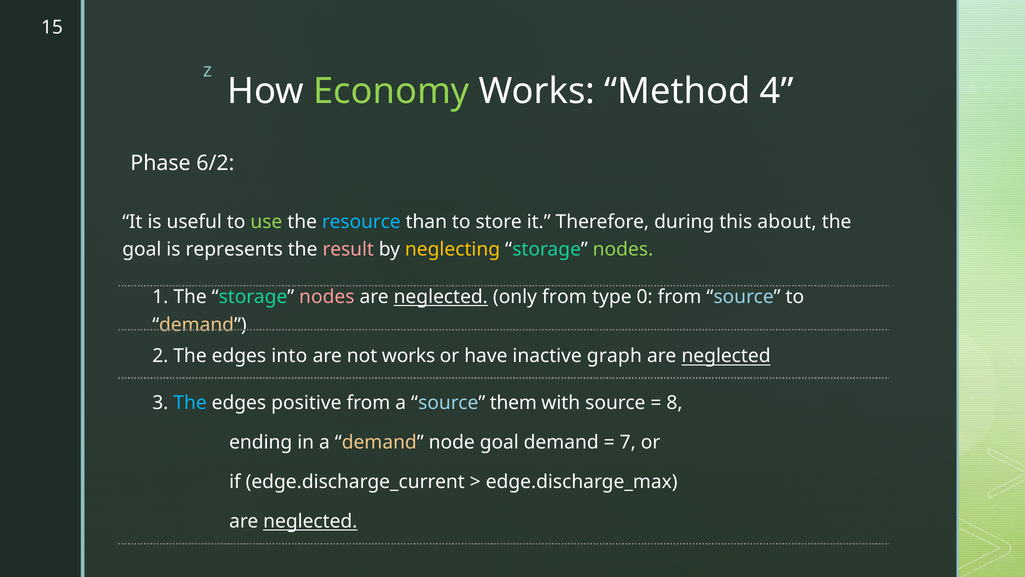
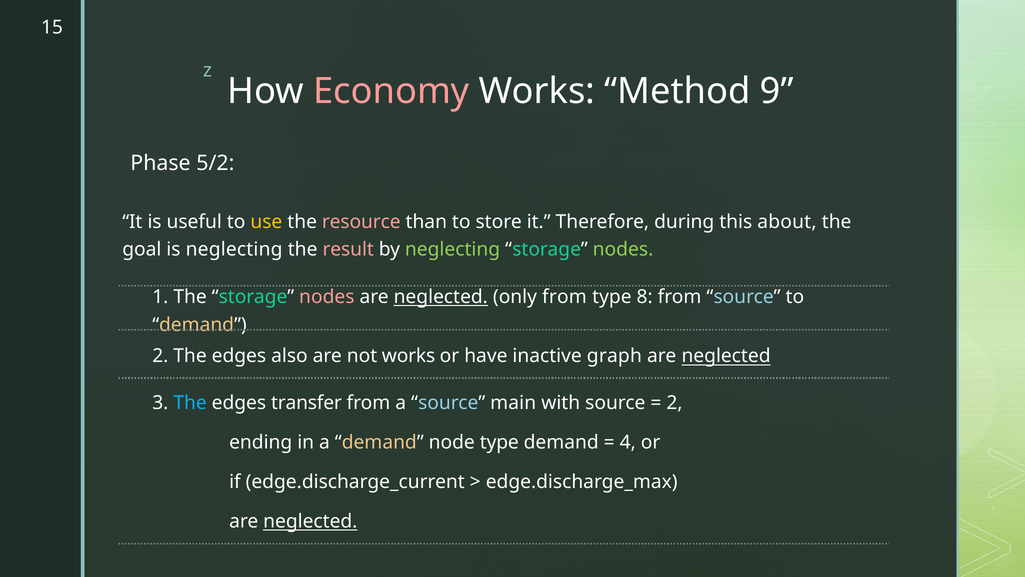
Economy colour: light green -> pink (391, 91)
4: 4 -> 9 (777, 91)
6/2: 6/2 -> 5/2 (215, 163)
use colour: light green -> yellow (266, 222)
resource colour: light blue -> pink (361, 222)
is represents: represents -> neglecting (234, 249)
neglecting colour: yellow -> light green (453, 249)
0: 0 -> 8 (645, 297)
into: into -> also (289, 356)
positive: positive -> transfer (306, 403)
them: them -> main (513, 403)
8: 8 -> 2 (675, 403)
node goal: goal -> type (499, 442)
7: 7 -> 4 (628, 442)
